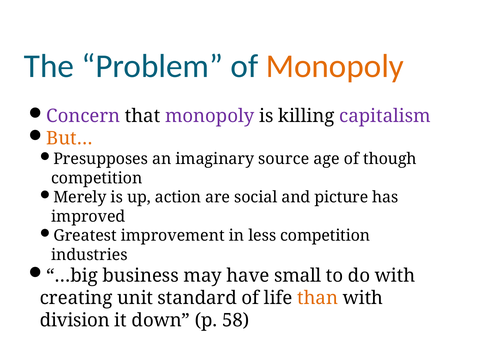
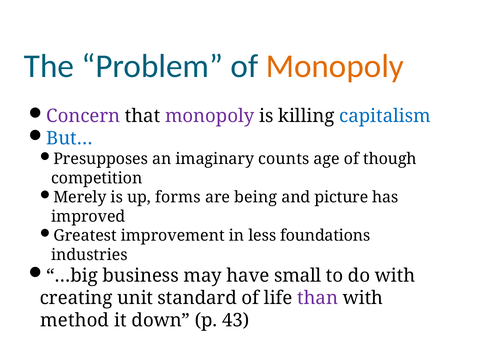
capitalism colour: purple -> blue (385, 116)
But… colour: orange -> blue (69, 138)
source: source -> counts (284, 159)
action: action -> forms (178, 197)
social: social -> being (256, 197)
less competition: competition -> foundations (325, 235)
than colour: orange -> purple (318, 298)
division: division -> method (75, 320)
58: 58 -> 43 (236, 320)
